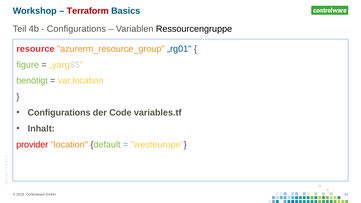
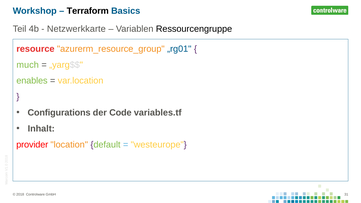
Terraform colour: red -> black (88, 11)
Configurations: Configurations -> Netzwerkkarte (76, 29)
figure: figure -> much (28, 65)
benötigt: benötigt -> enables (32, 81)
